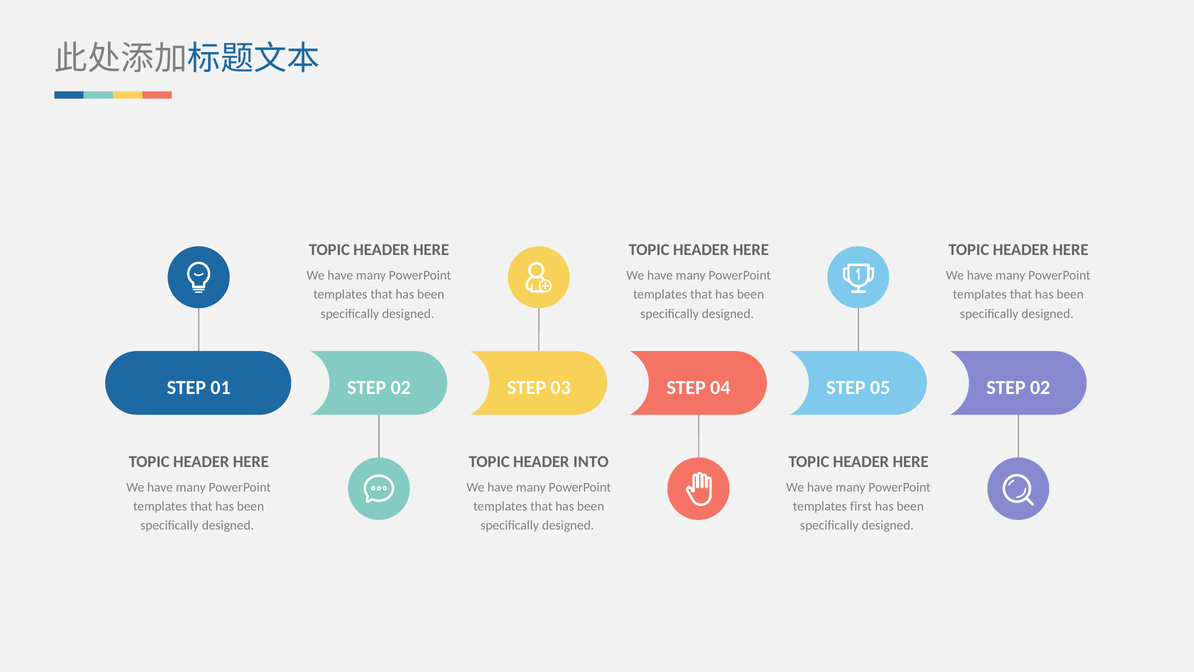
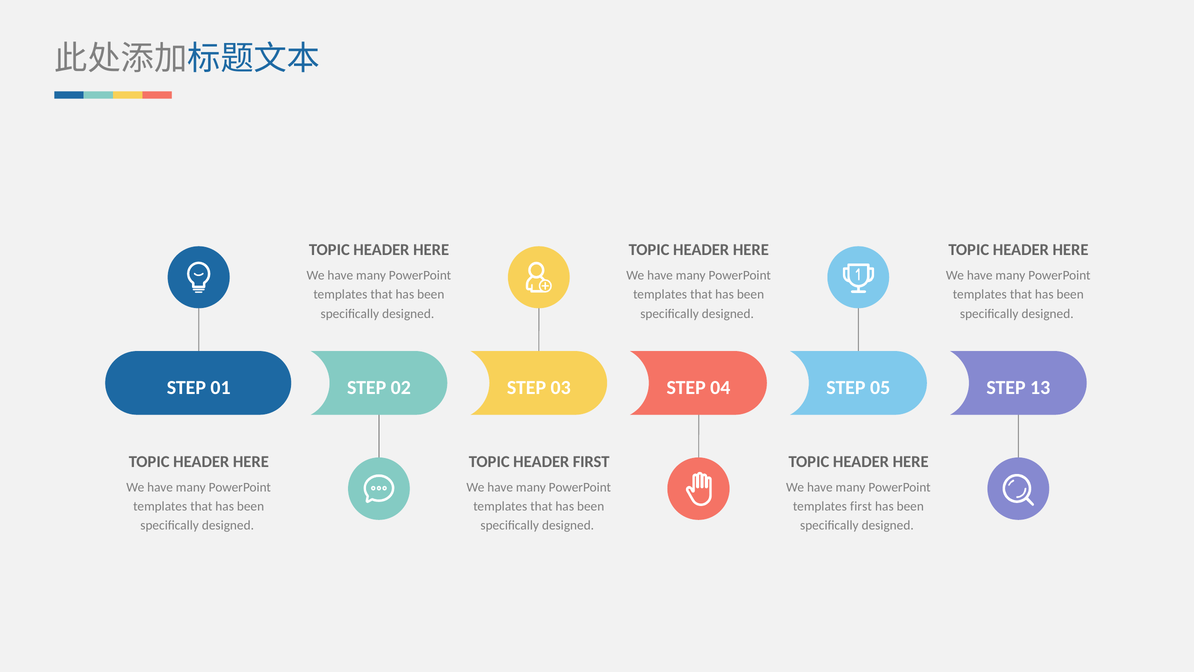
05 STEP 02: 02 -> 13 (1040, 387)
HEADER INTO: INTO -> FIRST (591, 461)
